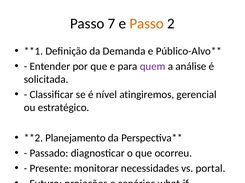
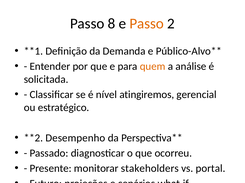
7: 7 -> 8 (112, 24)
quem colour: purple -> orange (153, 67)
Planejamento: Planejamento -> Desempenho (75, 139)
necessidades: necessidades -> stakeholders (150, 169)
